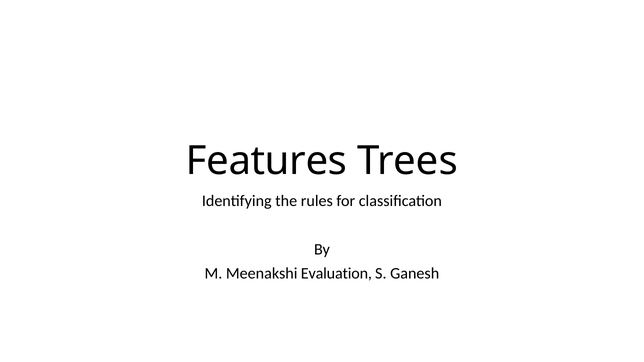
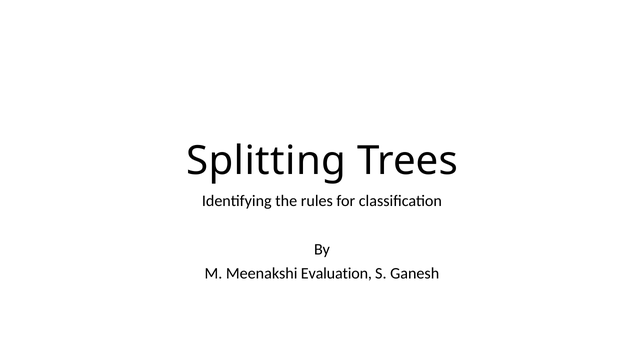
Features: Features -> Splitting (266, 161)
